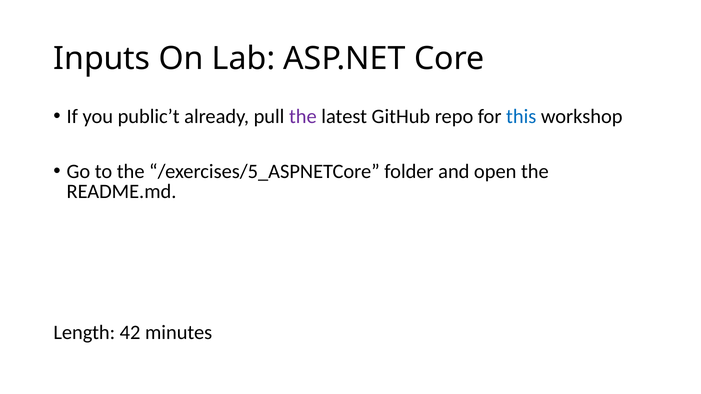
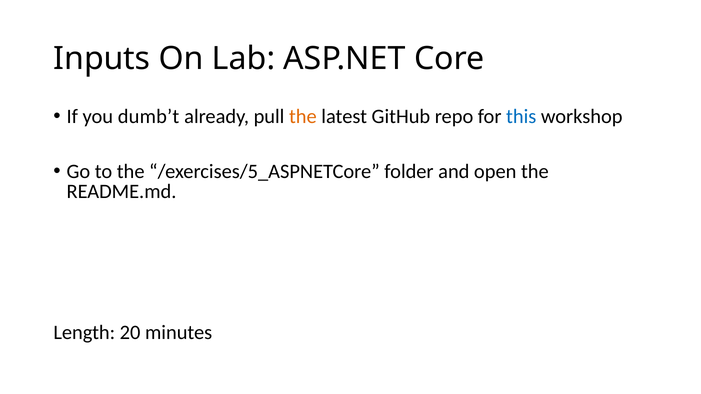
public’t: public’t -> dumb’t (149, 117)
the colour: purple -> orange (303, 117)
42: 42 -> 20 (130, 333)
